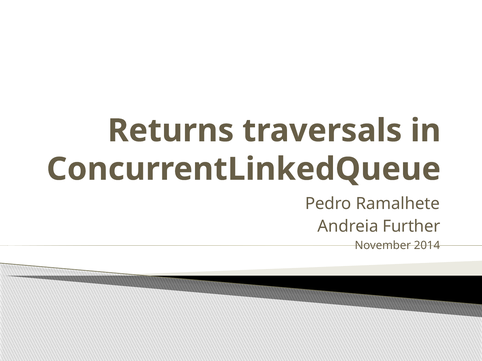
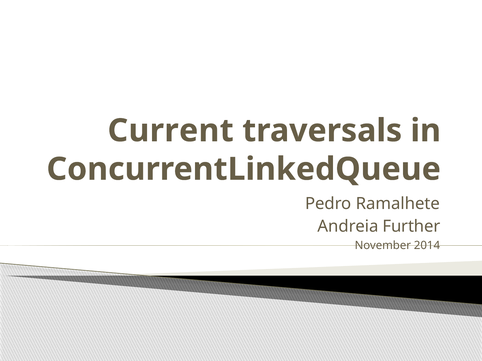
Returns: Returns -> Current (171, 131)
